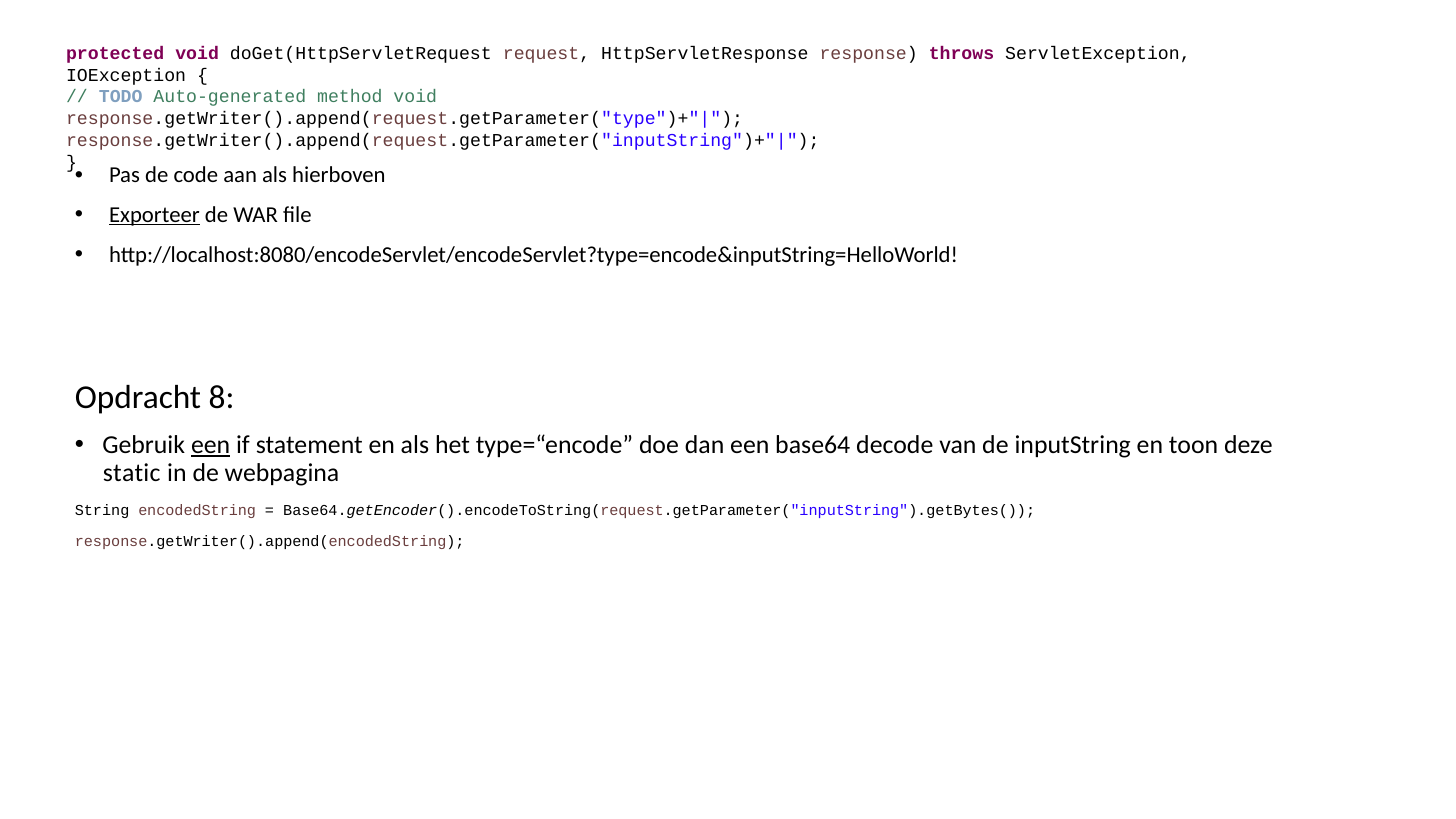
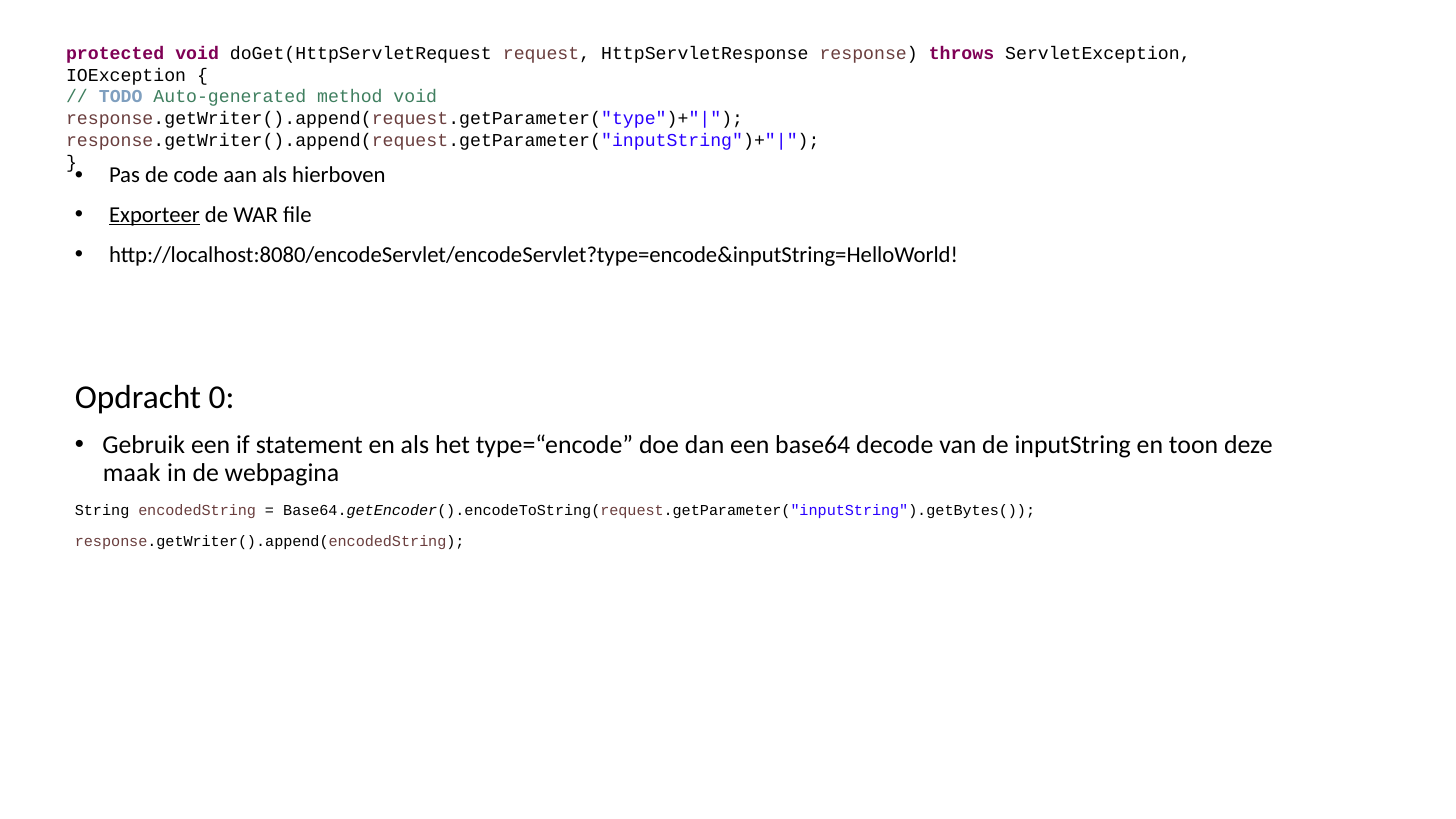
8: 8 -> 0 (222, 398)
een underline: present -> none (211, 445)
static: static -> maak (132, 473)
